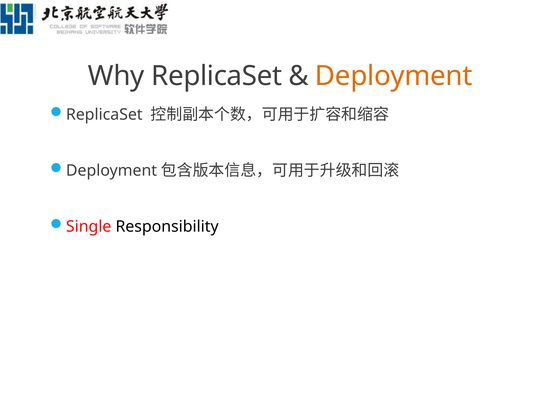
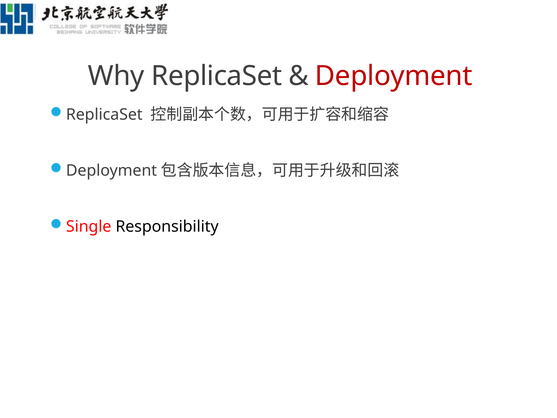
Deployment colour: orange -> red (394, 76)
